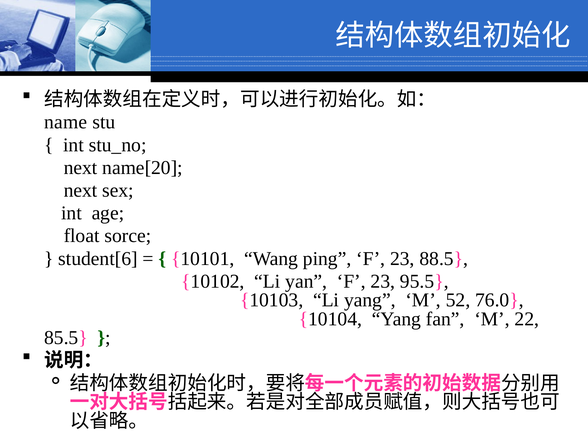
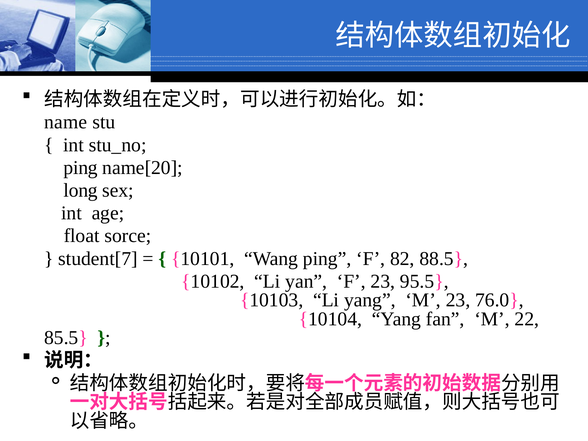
next: next -> ping (81, 168)
next: next -> long (81, 190)
student[6: student[6 -> student[7 (98, 259)
ping F 23: 23 -> 82 (402, 259)
M 52: 52 -> 23 (458, 300)
